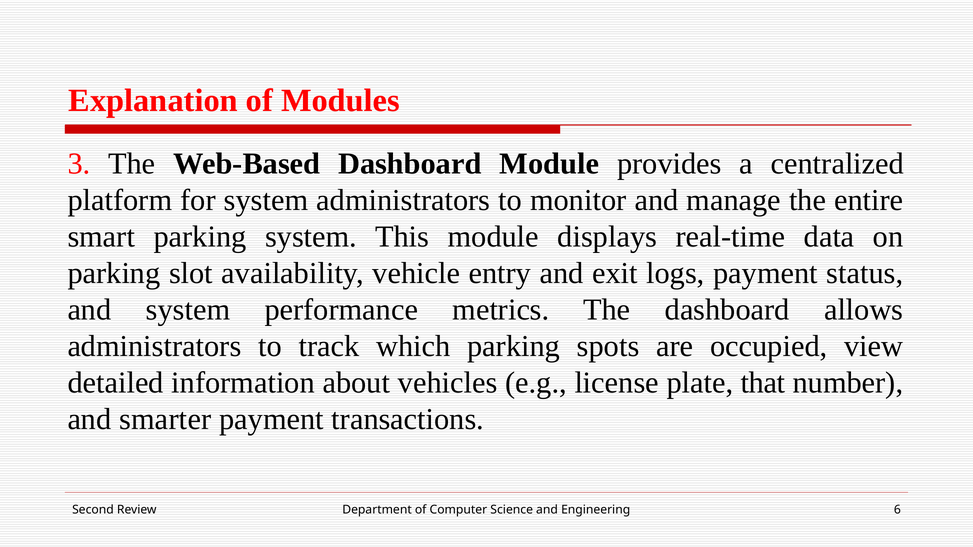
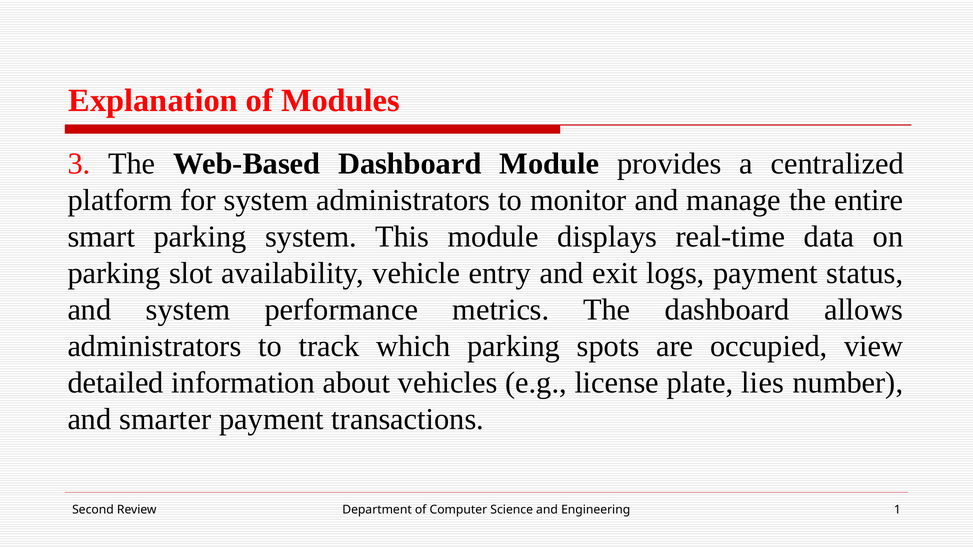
that: that -> lies (763, 383)
6: 6 -> 1 (897, 510)
